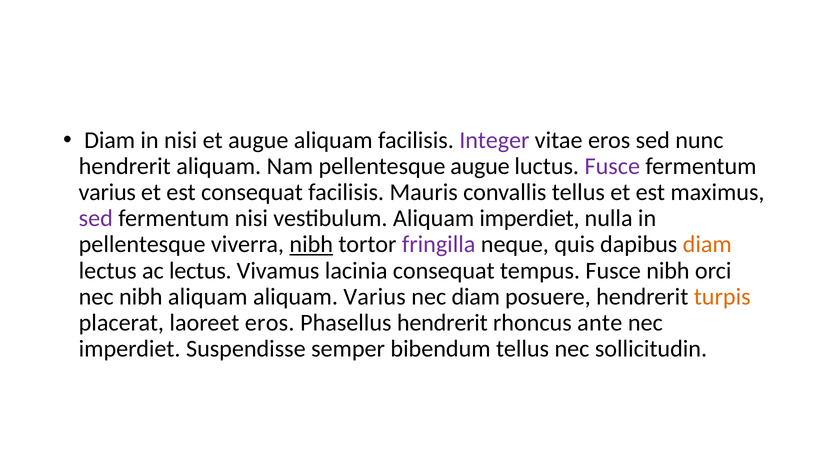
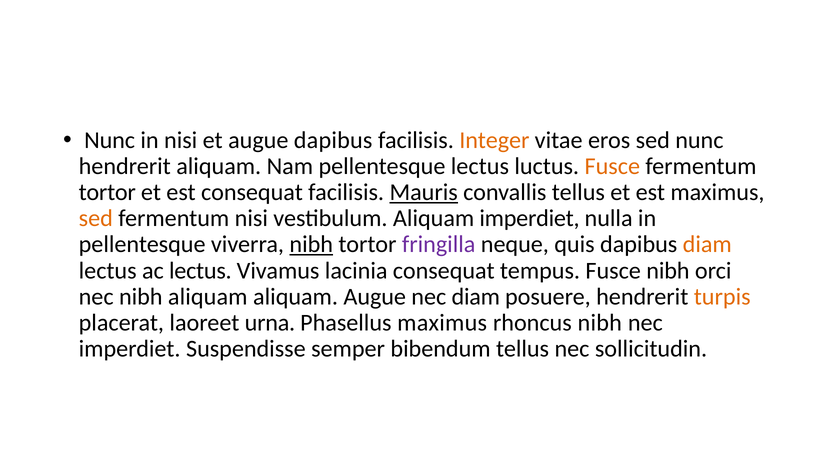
Diam: Diam -> Nunc (110, 140)
augue aliquam: aliquam -> dapibus (333, 140)
Integer colour: purple -> orange (494, 140)
pellentesque augue: augue -> lectus (480, 166)
Fusce colour: purple -> orange (612, 166)
varius: varius -> tortor (107, 192)
Mauris underline: none -> present (424, 192)
sed colour: purple -> orange (96, 219)
aliquam Varius: Varius -> Augue (375, 297)
laoreet eros: eros -> urna (270, 323)
Phasellus hendrerit: hendrerit -> maximus (442, 323)
rhoncus ante: ante -> nibh (600, 323)
